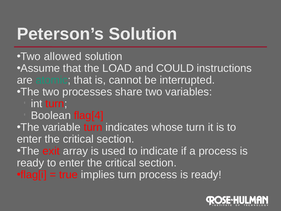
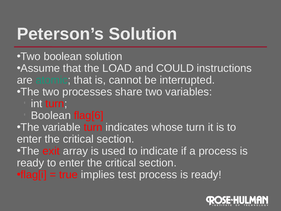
Two allowed: allowed -> boolean (63, 56)
flag[4: flag[4 -> flag[6 (89, 115)
implies turn: turn -> test (127, 174)
